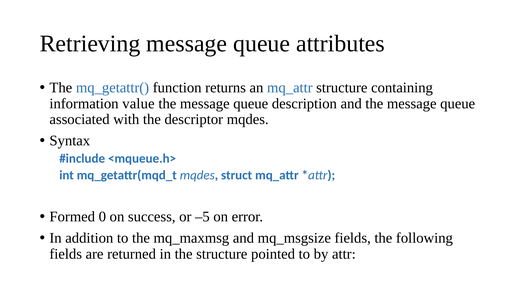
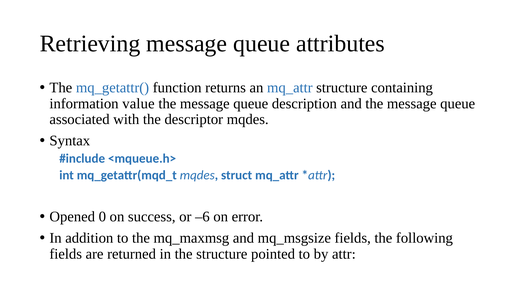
Formed: Formed -> Opened (72, 217)
–5: –5 -> –6 (202, 217)
